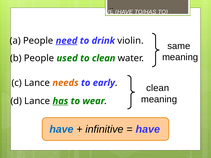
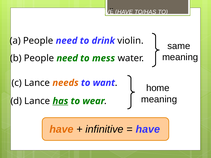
need underline: present -> none (67, 41)
b People used: used -> need (67, 58)
to clean: clean -> mess (104, 58)
early: early -> want (104, 83)
clean: clean -> home (158, 88)
have colour: blue -> orange (61, 129)
